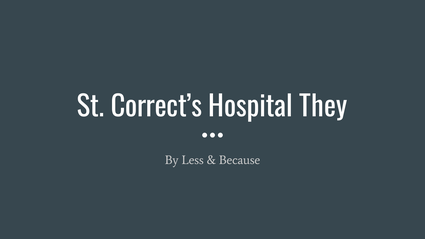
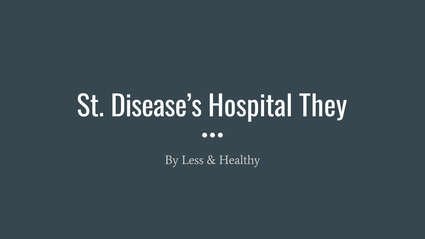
Correct’s: Correct’s -> Disease’s (156, 107)
Because: Because -> Healthy (240, 160)
